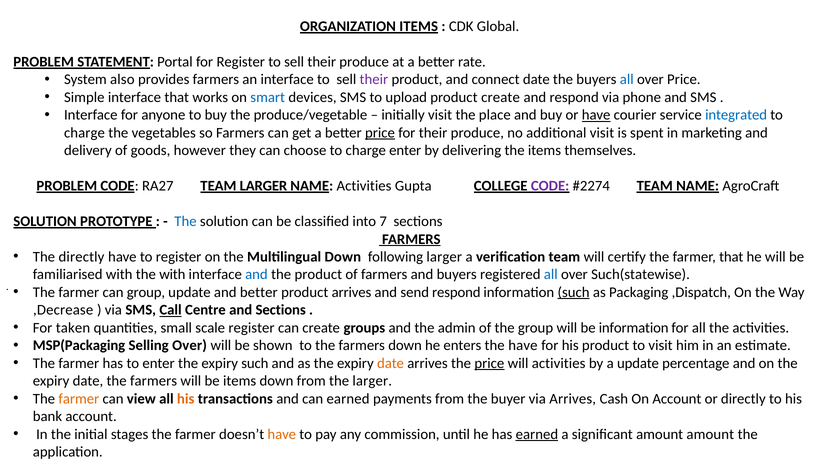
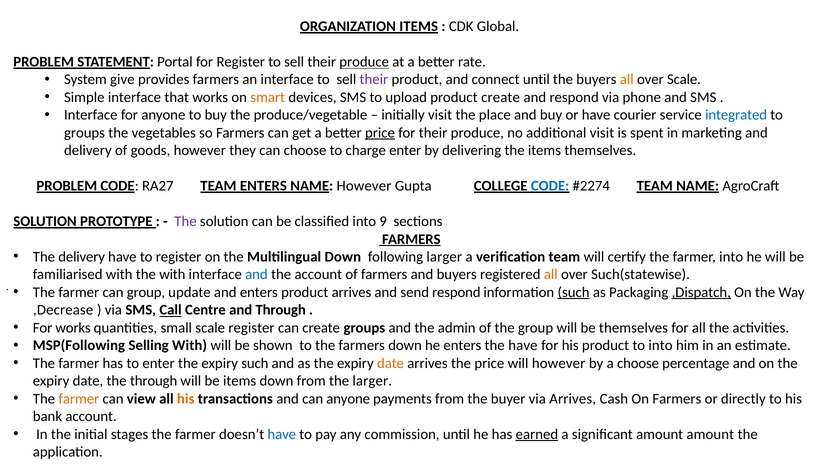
produce underline: none -> present (364, 62)
also: also -> give (122, 80)
connect date: date -> until (536, 80)
all colour: blue -> orange (627, 80)
over Price: Price -> Scale (684, 80)
smart colour: blue -> orange (268, 97)
have underline: present -> none (596, 115)
charge: charge -> groups (85, 133)
TEAM LARGER: LARGER -> ENTERS (263, 186)
NAME Activities: Activities -> However (364, 186)
CODE colour: purple -> blue (550, 186)
The colour: blue -> purple (185, 221)
7: 7 -> 9 (383, 221)
The directly: directly -> delivery (82, 257)
farmer that: that -> into (731, 257)
the product: product -> account (318, 274)
all colour: blue -> orange (551, 274)
and better: better -> enters (259, 292)
,Dispatch underline: none -> present (701, 292)
and Sections: Sections -> Through (281, 310)
For taken: taken -> works (73, 327)
be information: information -> themselves (634, 327)
MSP(Packaging: MSP(Packaging -> MSP(Following (79, 345)
Selling Over: Over -> With (190, 345)
to visit: visit -> into (661, 345)
price underline: present -> none (489, 363)
will activities: activities -> however (559, 363)
a update: update -> choose (638, 363)
date the farmers: farmers -> through (154, 381)
can earned: earned -> anyone (348, 398)
On Account: Account -> Farmers (677, 398)
have colour: orange -> blue (282, 434)
